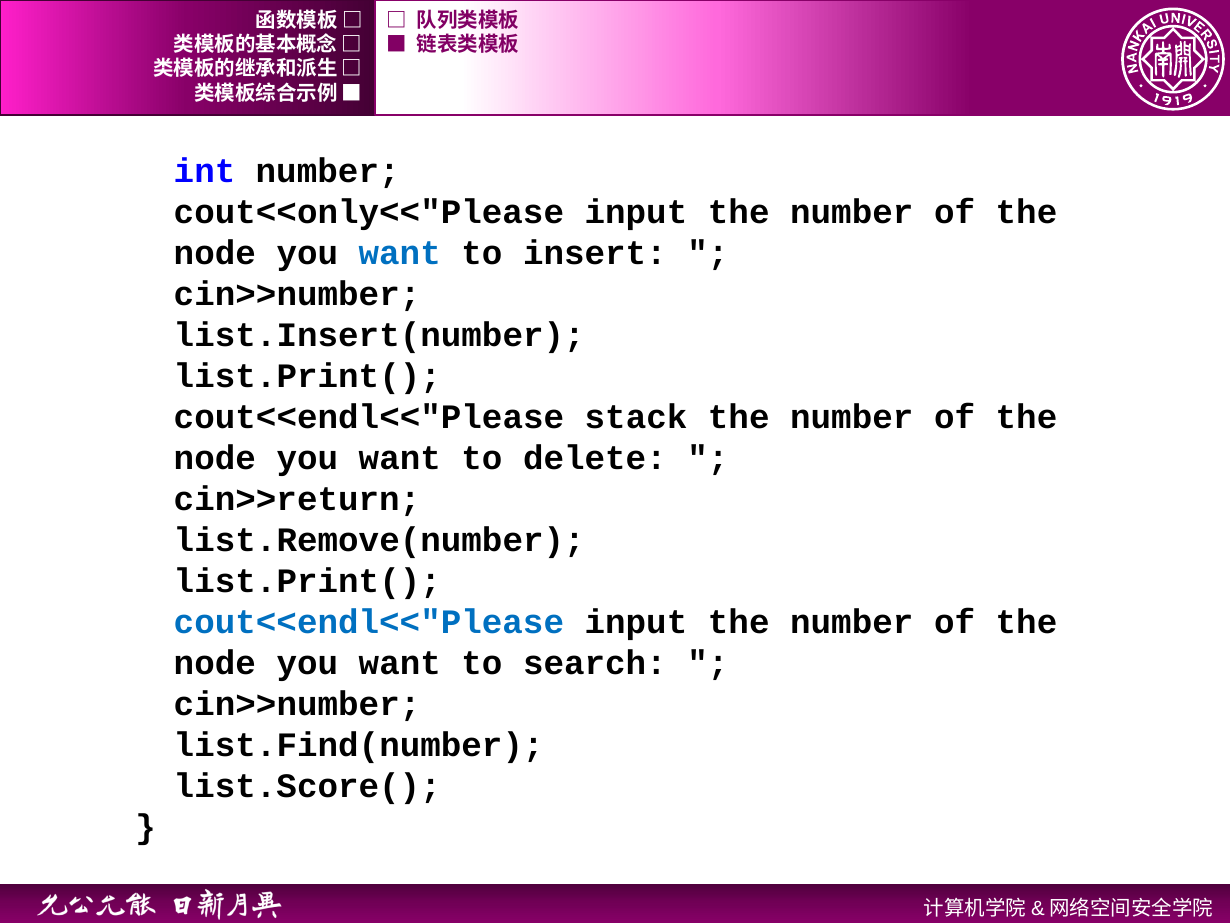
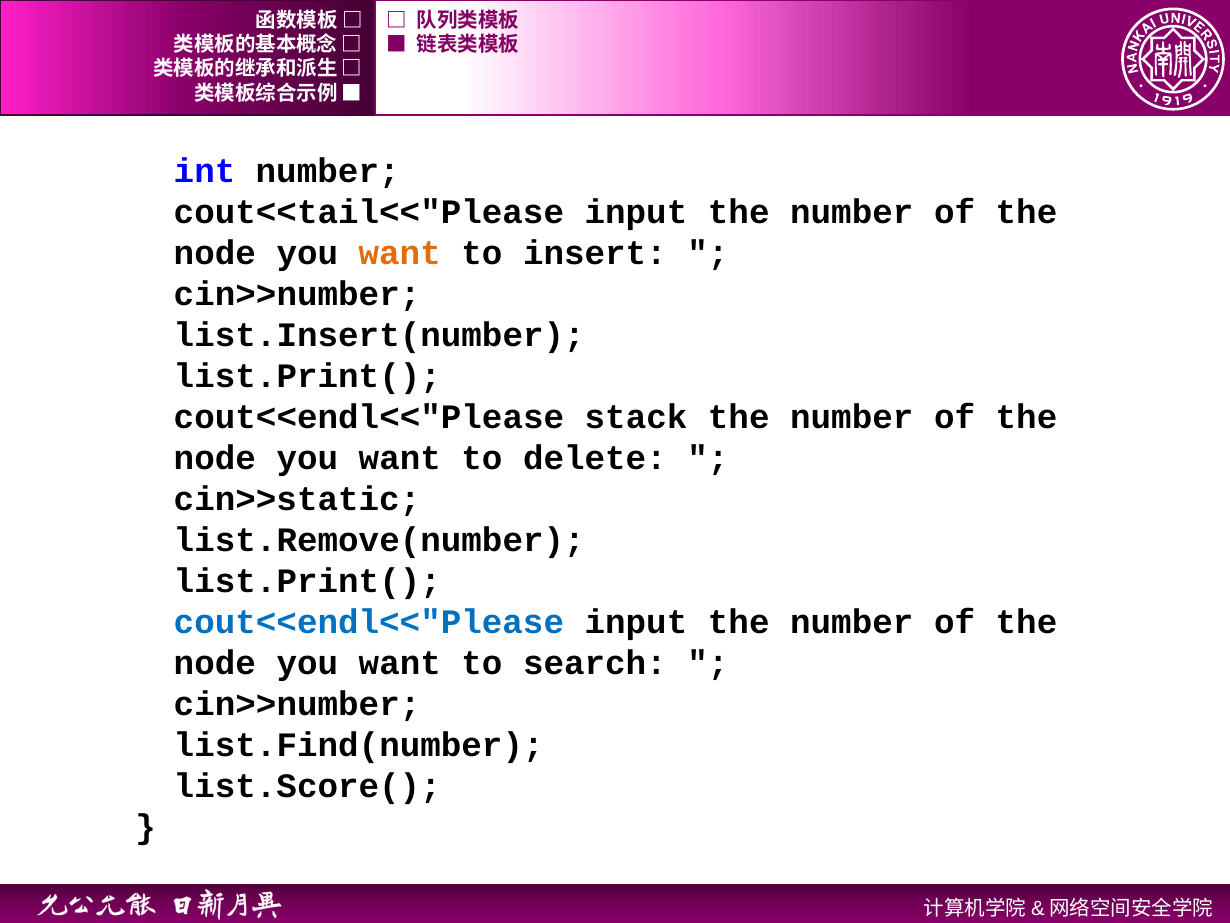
cout<<only<<"Please: cout<<only<<"Please -> cout<<tail<<"Please (369, 212)
want colour: blue -> orange (400, 253)
cin>>return: cin>>return -> cin>>static (297, 499)
